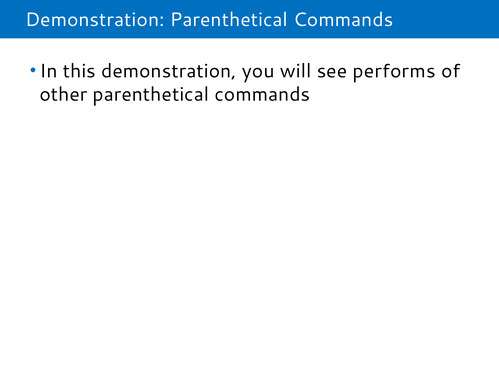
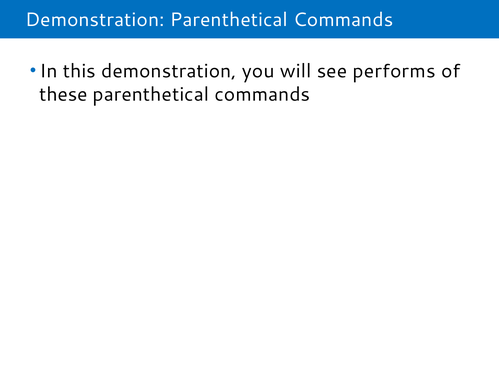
other: other -> these (63, 94)
